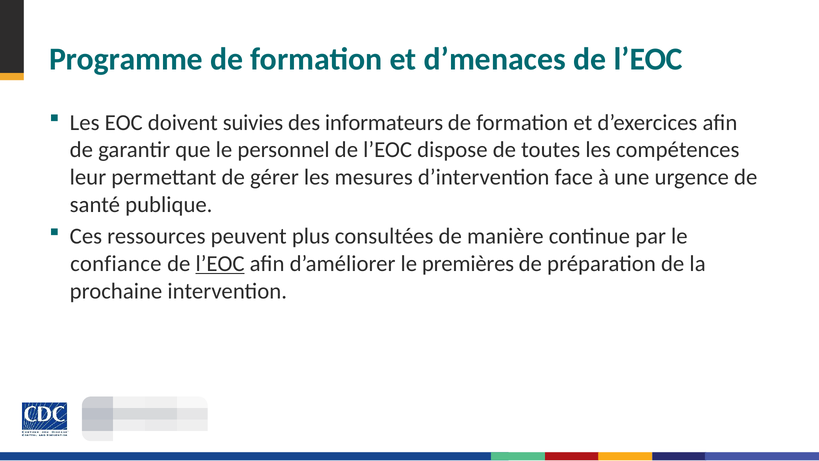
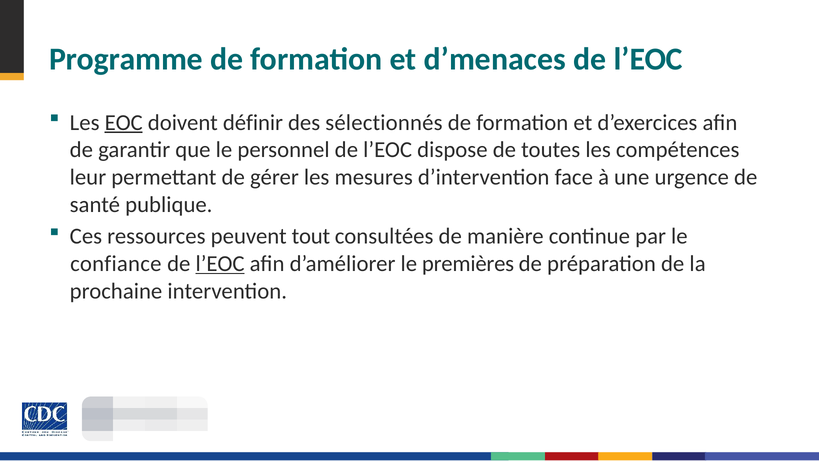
EOC underline: none -> present (124, 122)
suivies: suivies -> définir (253, 122)
informateurs: informateurs -> sélectionnés (384, 122)
plus: plus -> tout (311, 236)
